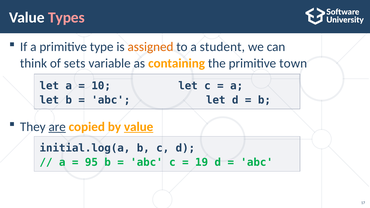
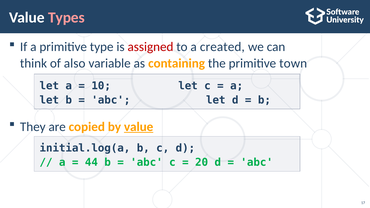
assigned colour: orange -> red (150, 47)
student: student -> created (222, 47)
sets: sets -> also (75, 63)
are underline: present -> none (57, 127)
95: 95 -> 44 (91, 162)
19: 19 -> 20 (202, 162)
